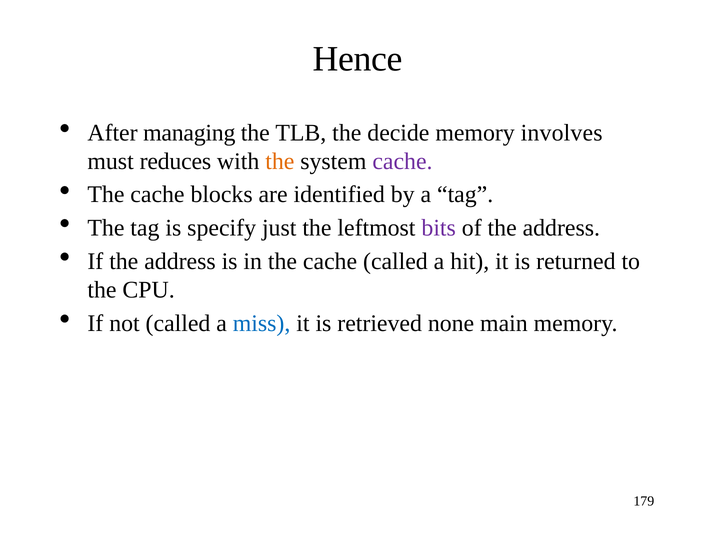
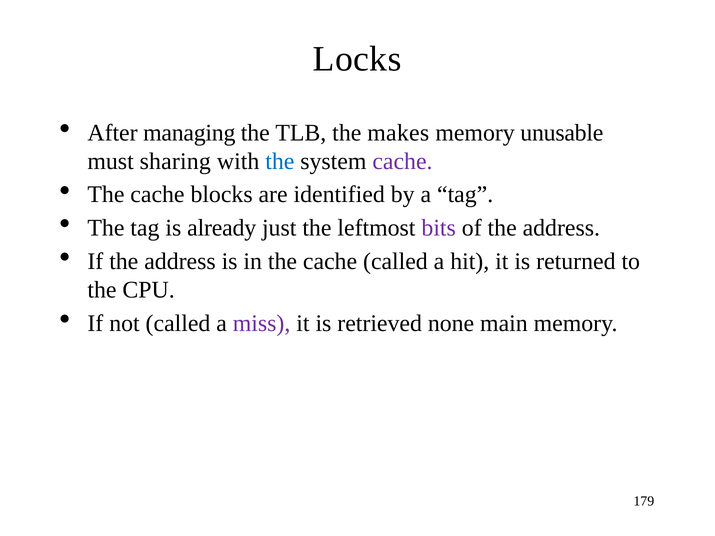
Hence: Hence -> Locks (357, 59)
decide: decide -> makes (398, 133)
involves: involves -> unusable (562, 133)
reduces: reduces -> sharing (175, 161)
the colour: orange -> blue (280, 161)
specify: specify -> already (222, 228)
miss colour: blue -> purple (262, 323)
